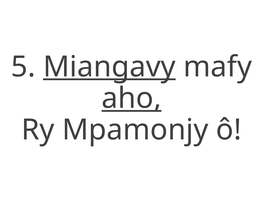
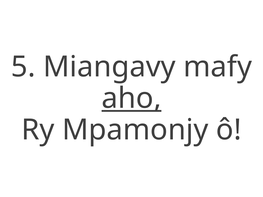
Miangavy underline: present -> none (109, 67)
